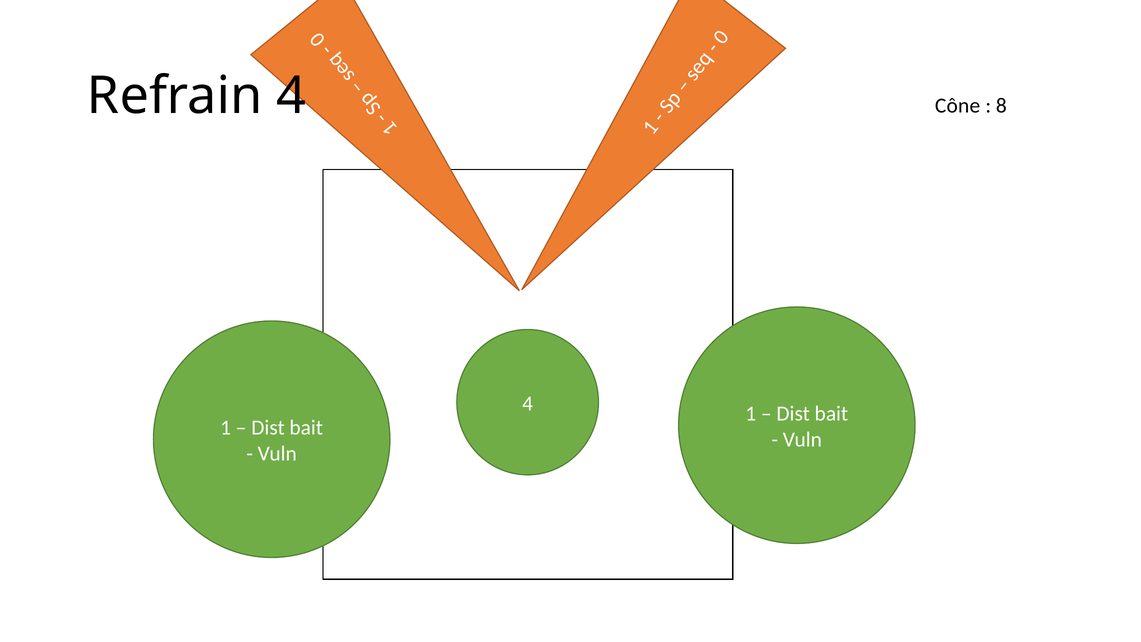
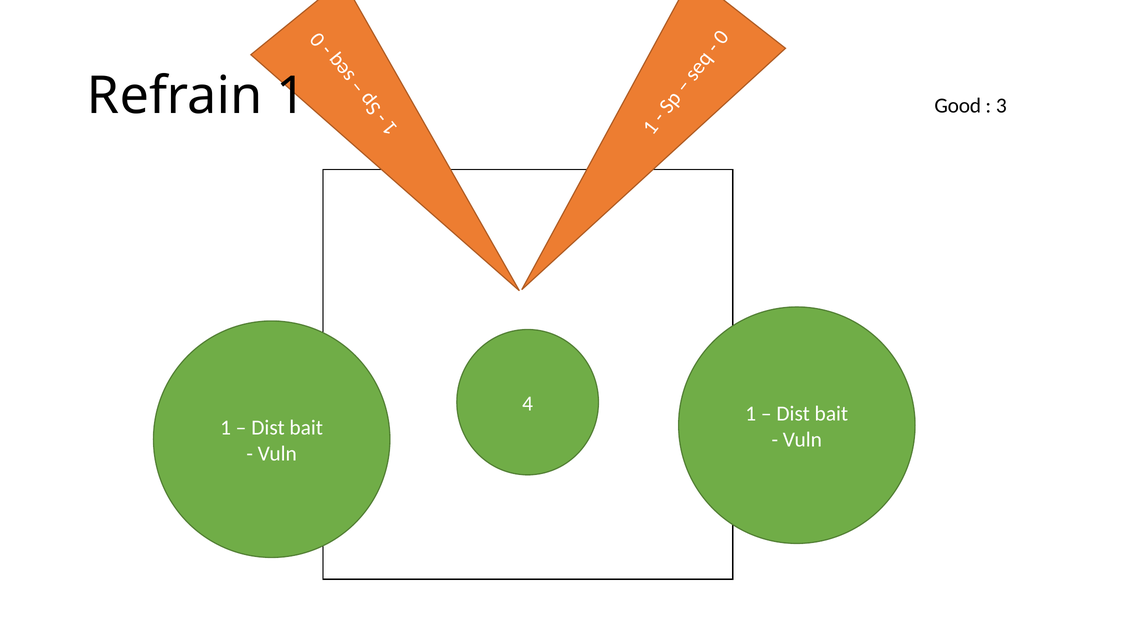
Refrain 4: 4 -> 1 (291, 96)
Cône: Cône -> Good (958, 105)
8: 8 -> 3 (1001, 105)
